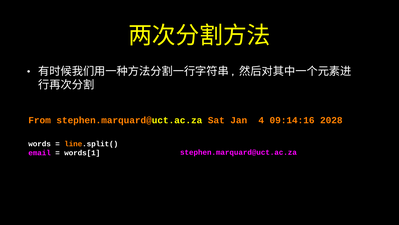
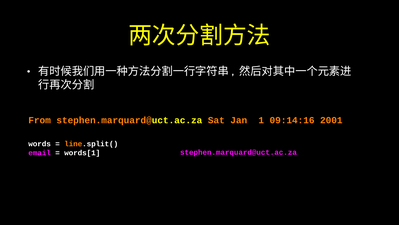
4: 4 -> 1 (261, 120)
2028: 2028 -> 2001 (331, 120)
